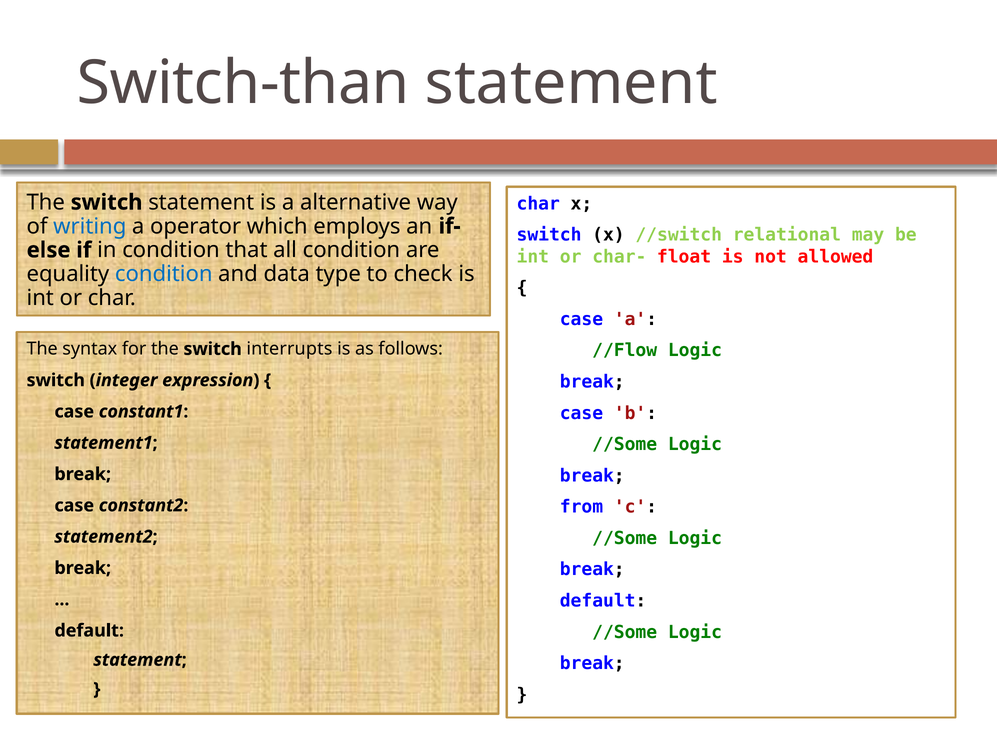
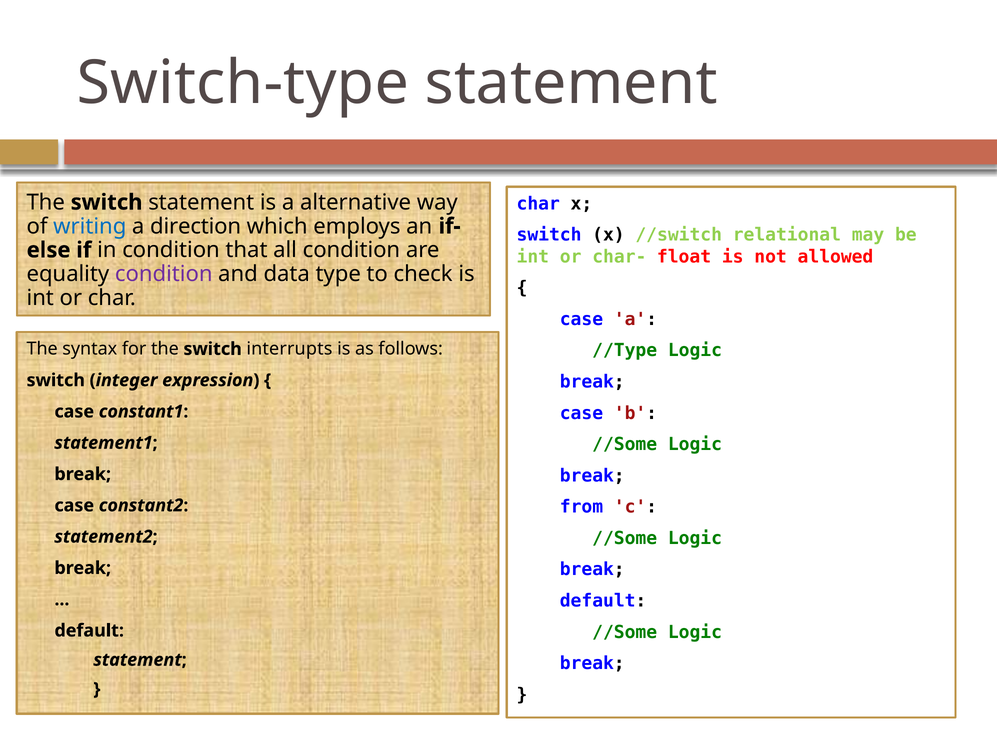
Switch-than: Switch-than -> Switch-type (243, 83)
operator: operator -> direction (196, 226)
condition colour: blue -> purple (164, 274)
//Flow: //Flow -> //Type (625, 351)
